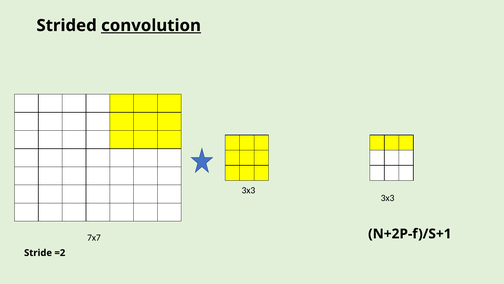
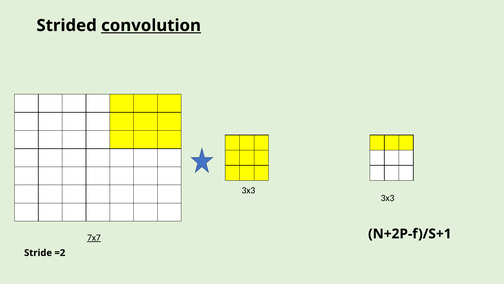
7x7 underline: none -> present (94, 237)
